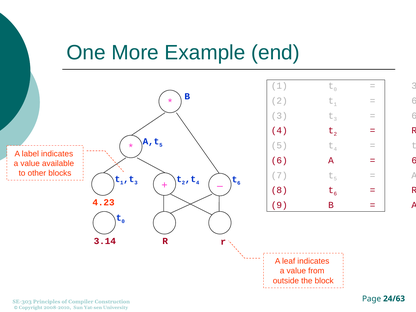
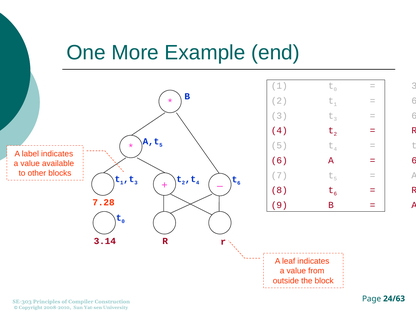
4.23: 4.23 -> 7.28 (103, 202)
